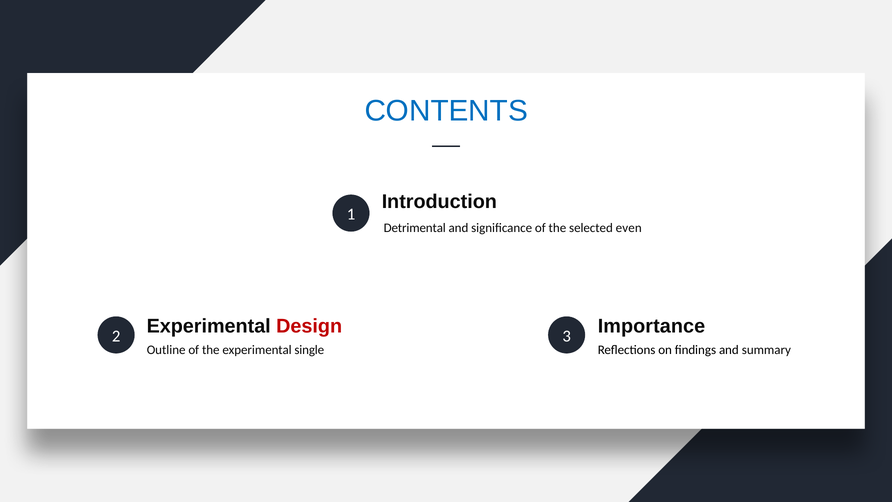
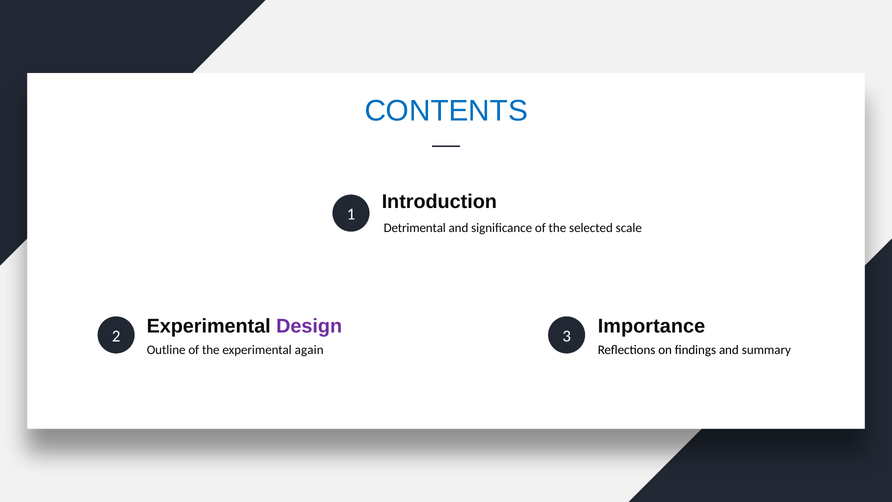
even: even -> scale (629, 228)
Design colour: red -> purple (309, 326)
single: single -> again (309, 350)
